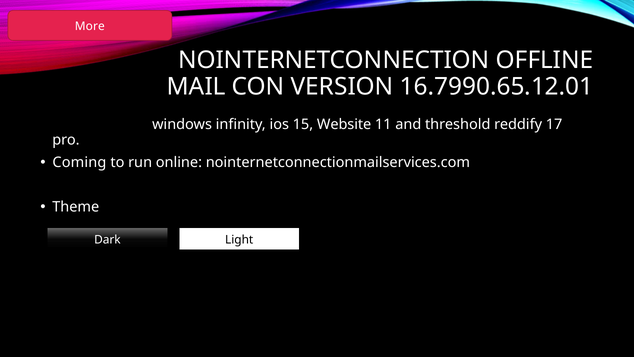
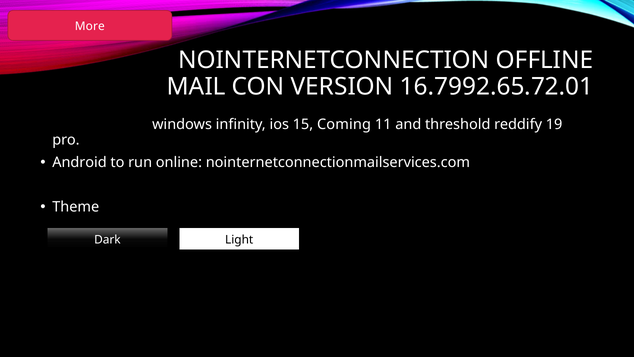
16.7990.65.12.01: 16.7990.65.12.01 -> 16.7992.65.72.01 (497, 86)
Website: Website -> Coming (344, 124)
17: 17 -> 19 (554, 124)
Coming: Coming -> Android (80, 162)
